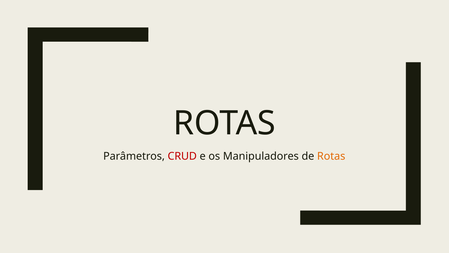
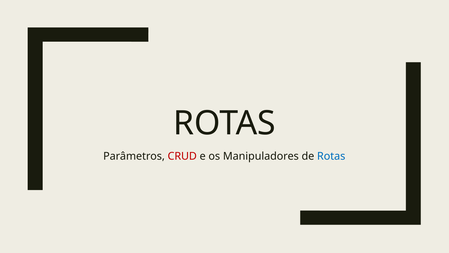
Rotas colour: orange -> blue (331, 156)
